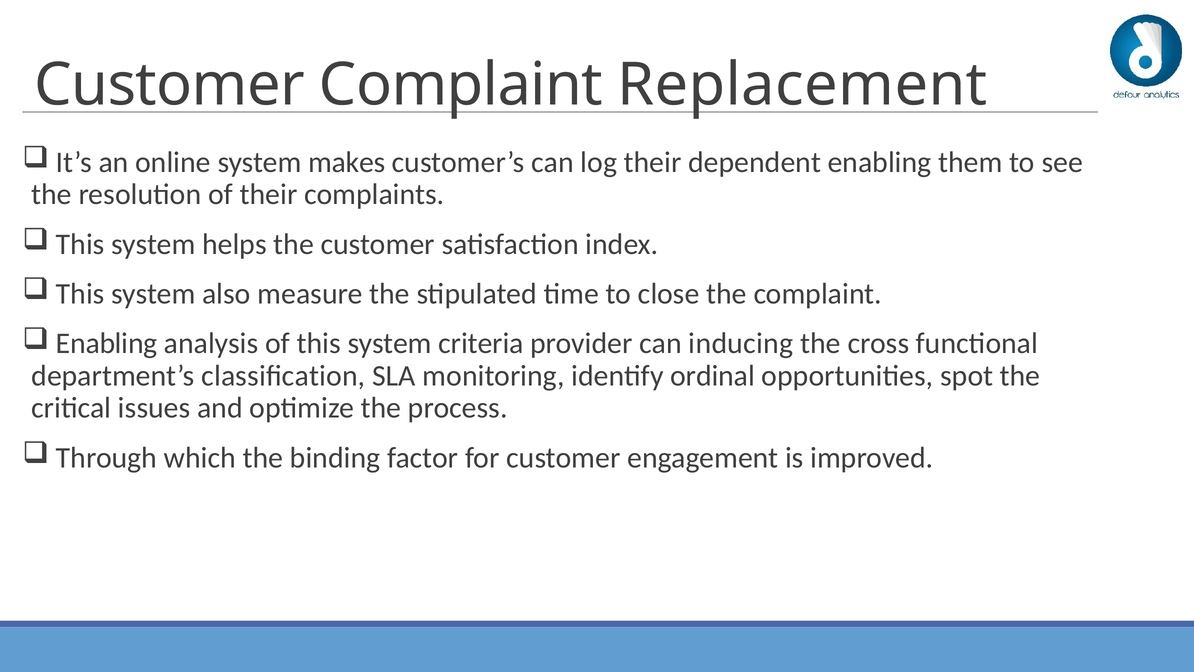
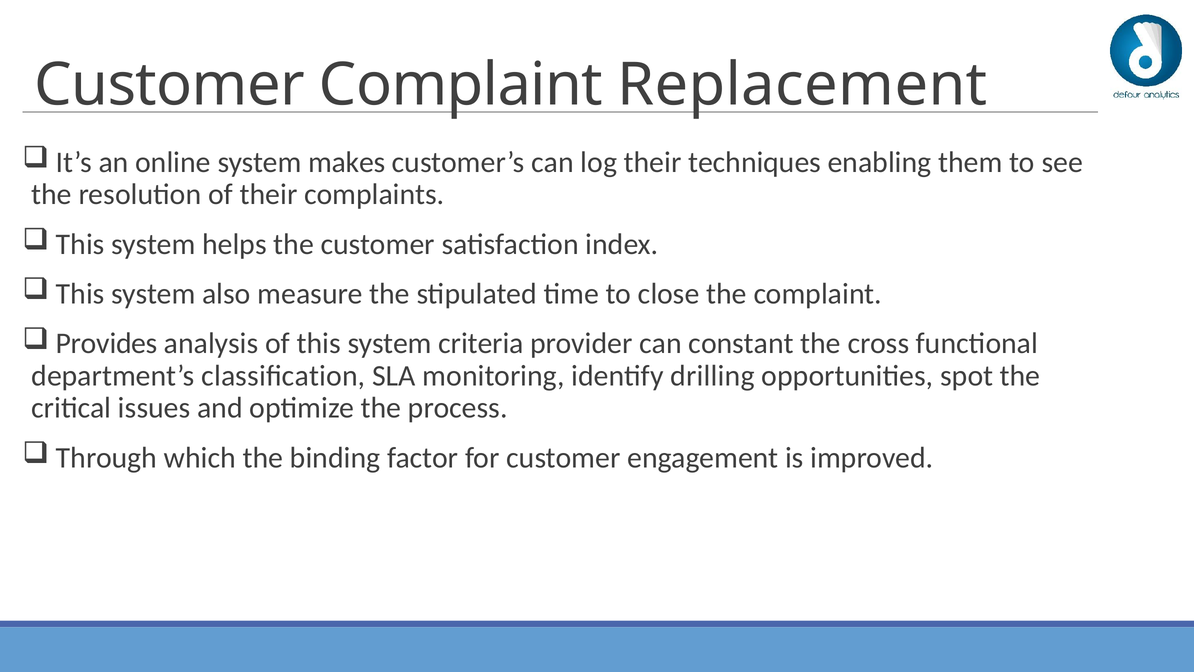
dependent: dependent -> techniques (755, 162)
Enabling: Enabling -> Provides (107, 343)
inducing: inducing -> constant (741, 343)
ordinal: ordinal -> drilling (712, 376)
